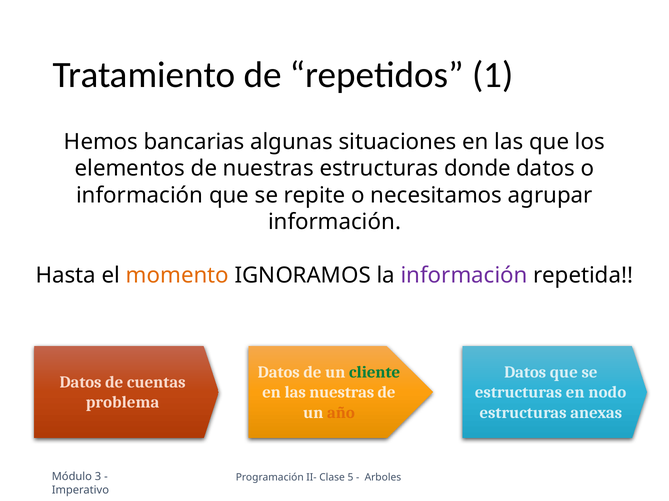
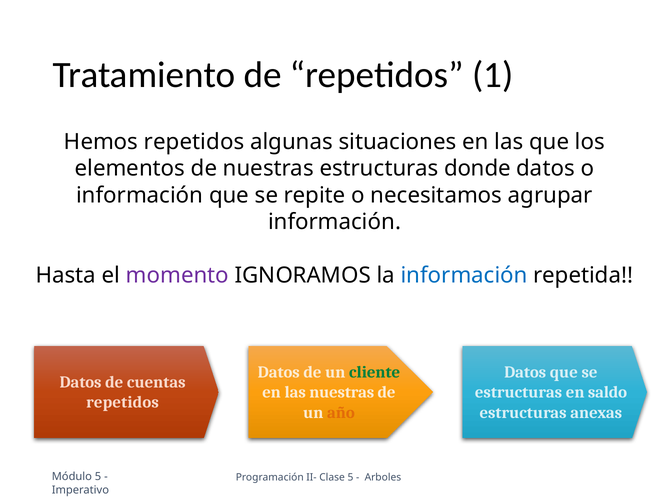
Hemos bancarias: bancarias -> repetidos (194, 142)
momento colour: orange -> purple (177, 276)
información colour: purple -> blue (464, 276)
nodo: nodo -> saldo (608, 393)
problema: problema -> repetidos (123, 403)
3: 3 -> 5 (98, 477)
